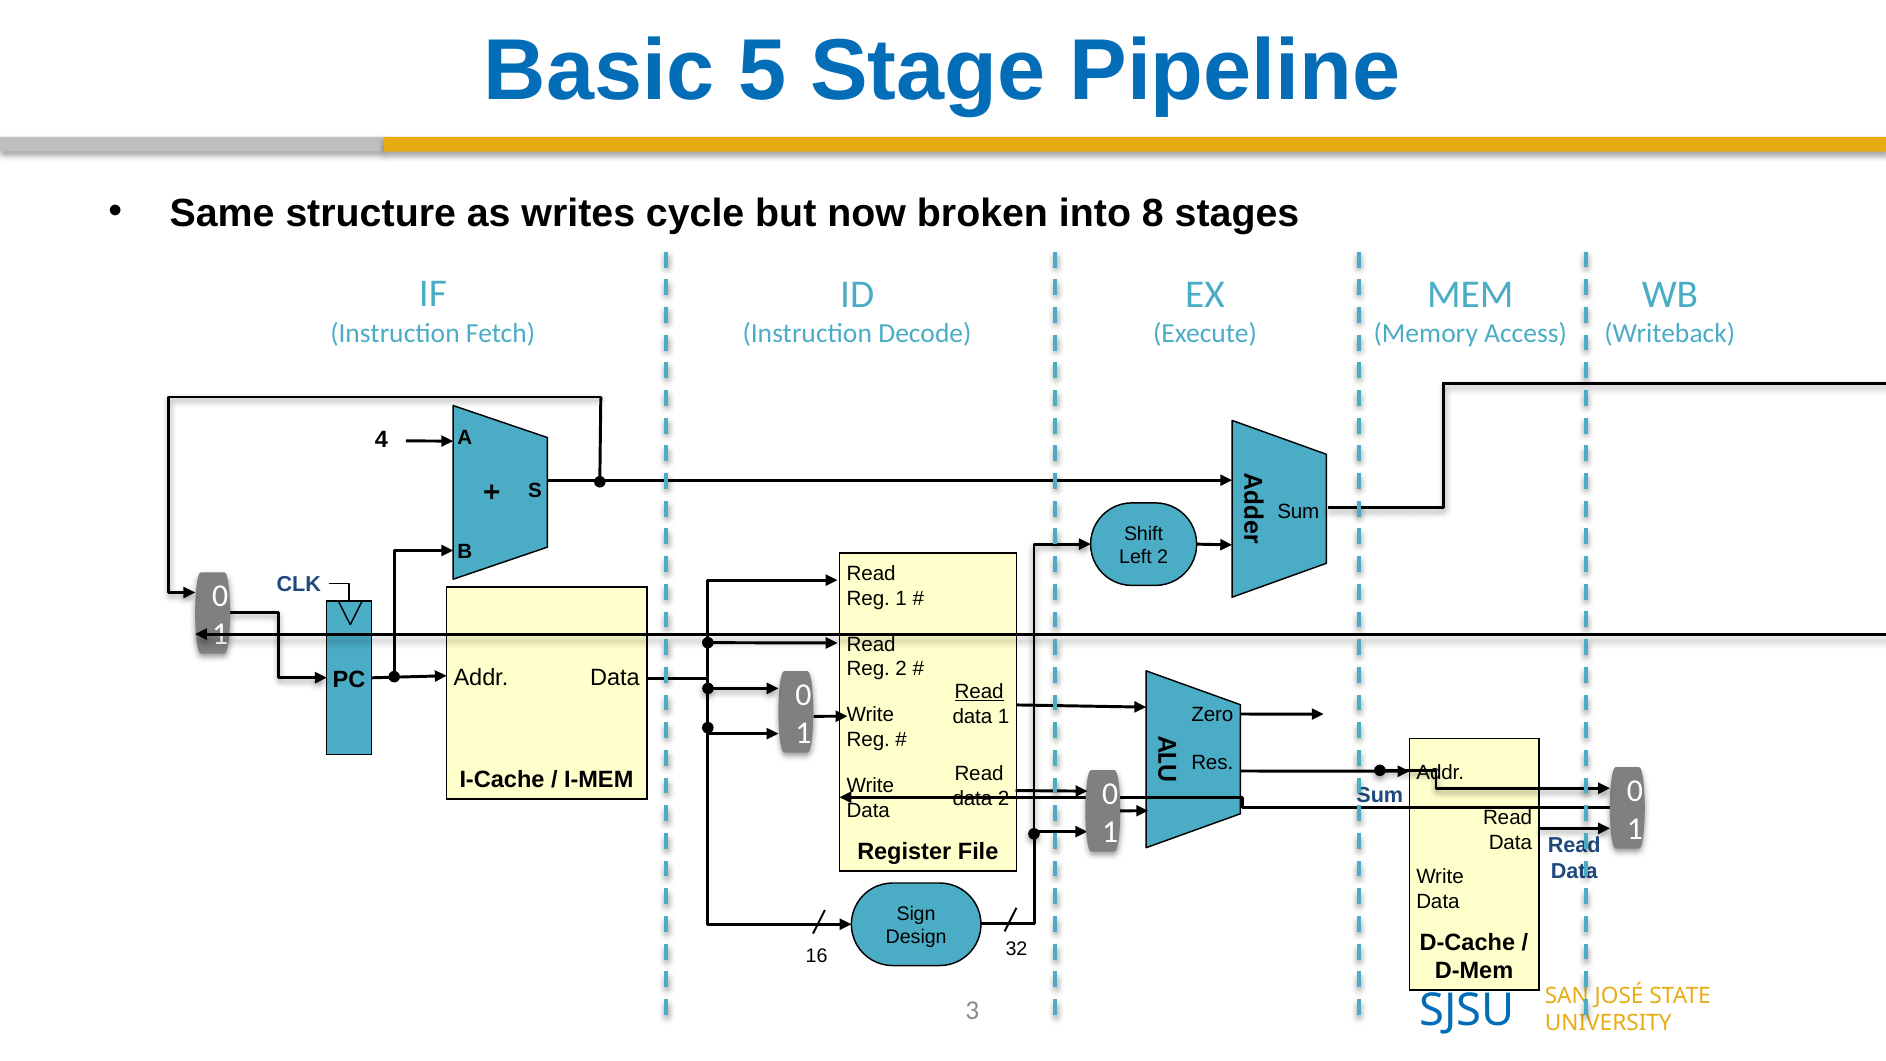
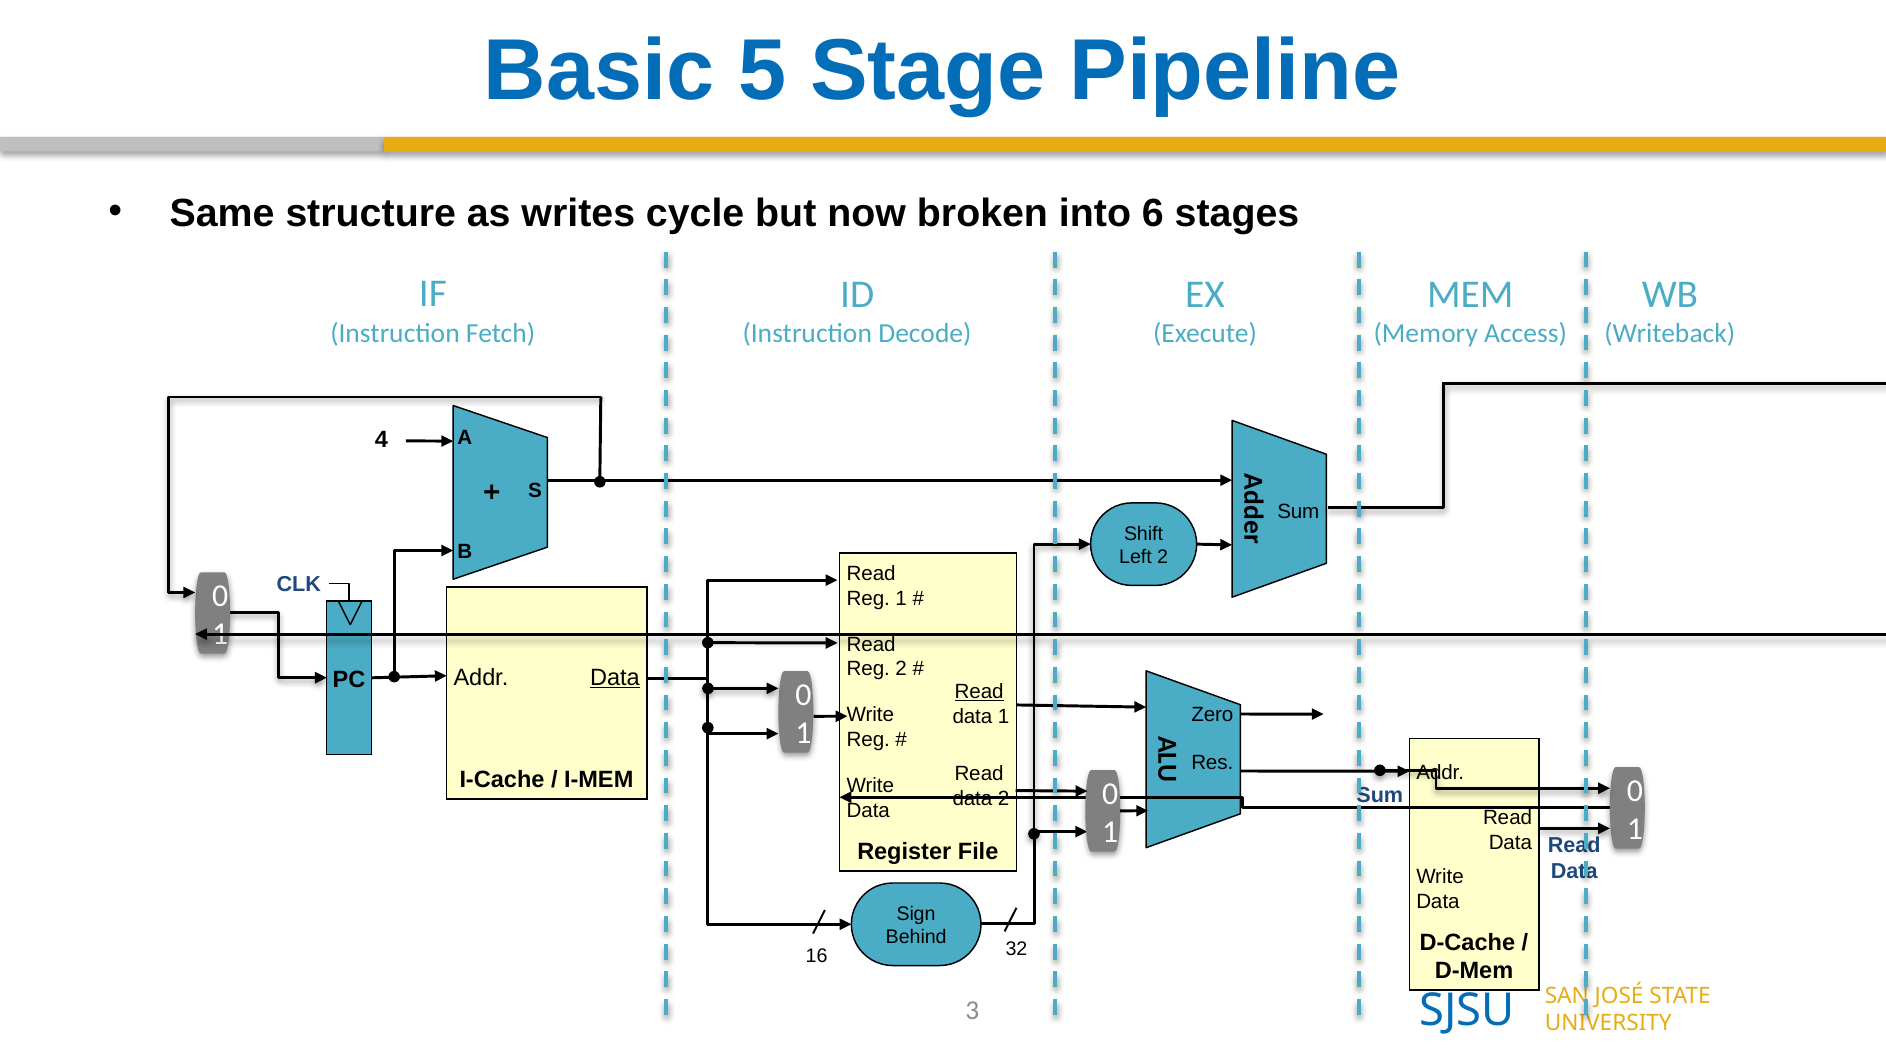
8: 8 -> 6 (1153, 213)
Data underline: none -> present (615, 677)
Design: Design -> Behind (916, 937)
